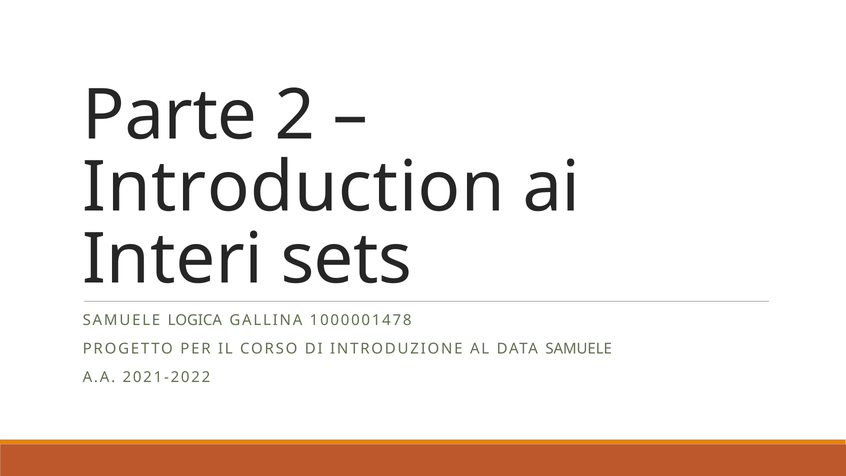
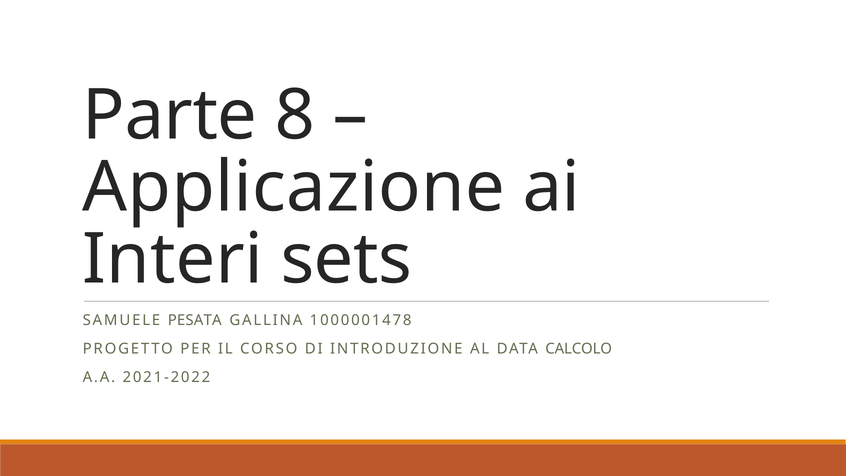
2: 2 -> 8 (295, 115)
Introduction: Introduction -> Applicazione (294, 187)
LOGICA: LOGICA -> PESATA (195, 320)
DATA SAMUELE: SAMUELE -> CALCOLO (579, 349)
